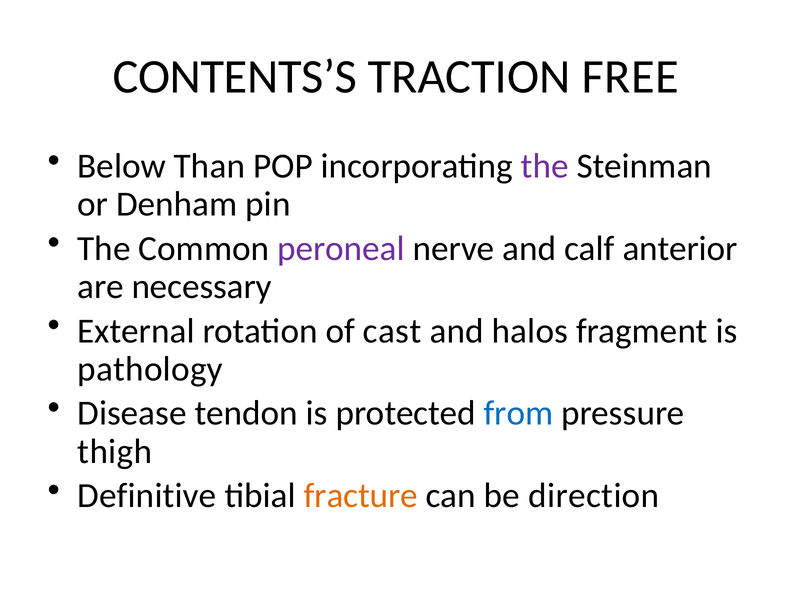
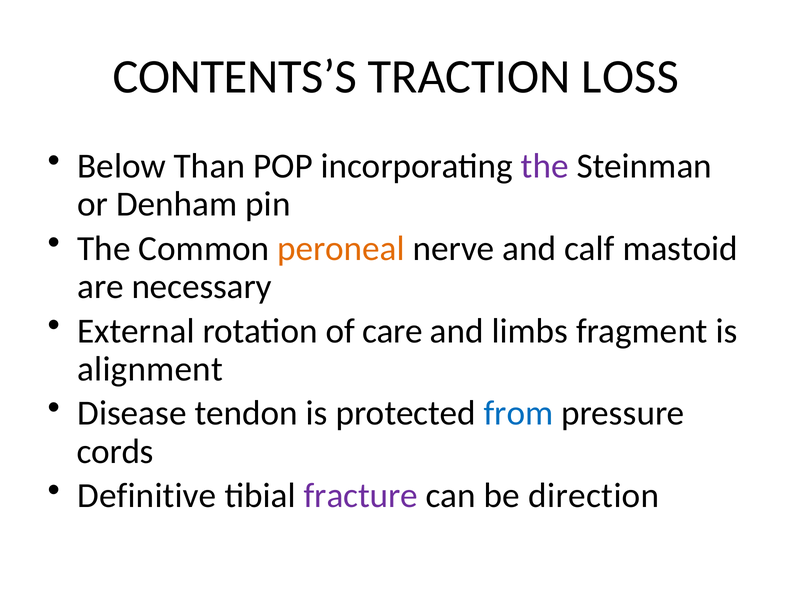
FREE: FREE -> LOSS (630, 77)
peroneal colour: purple -> orange (341, 249)
anterior: anterior -> mastoid (680, 249)
cast: cast -> care (393, 331)
halos: halos -> limbs (530, 331)
pathology: pathology -> alignment (150, 369)
thigh: thigh -> cords (115, 452)
fracture colour: orange -> purple (361, 496)
